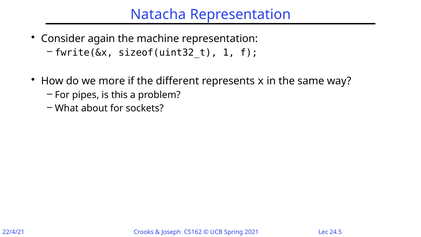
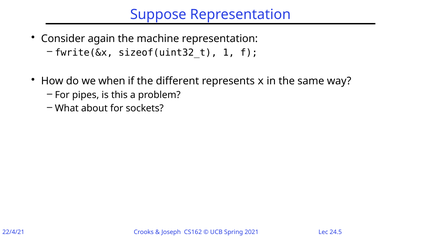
Natacha: Natacha -> Suppose (158, 14)
more: more -> when (112, 81)
